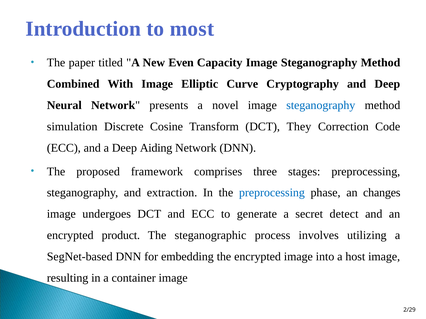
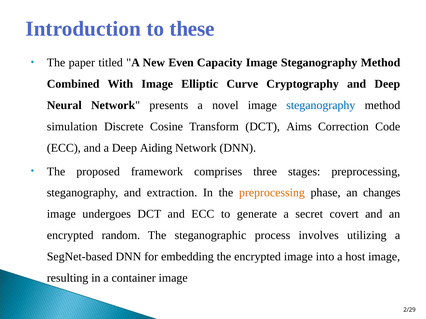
most: most -> these (192, 29)
They: They -> Aims (299, 127)
preprocessing colour: blue -> orange (272, 193)
detect: detect -> covert (344, 214)
product: product -> random (121, 236)
